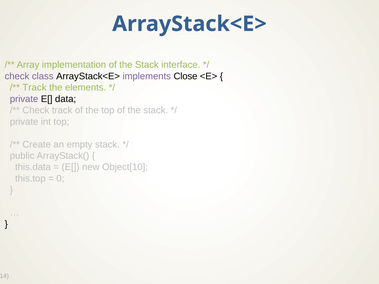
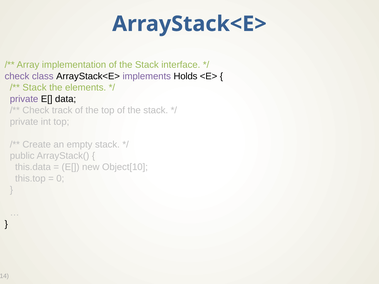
Close: Close -> Holds (185, 76)
Track: Track -> Stack (35, 88)
